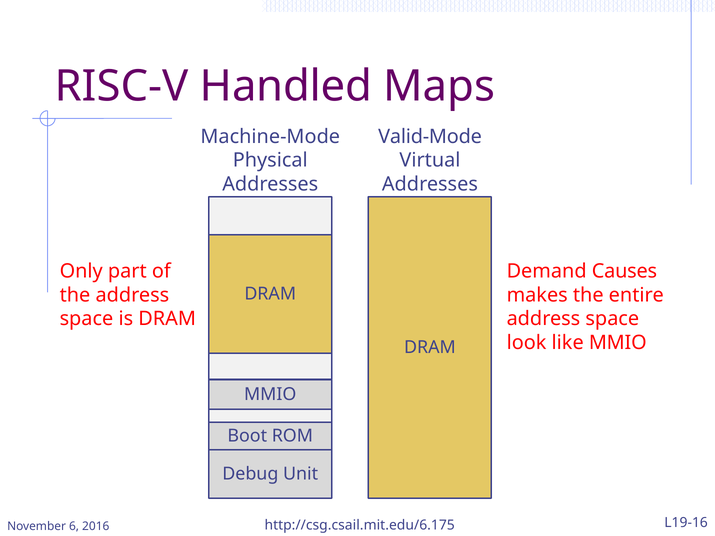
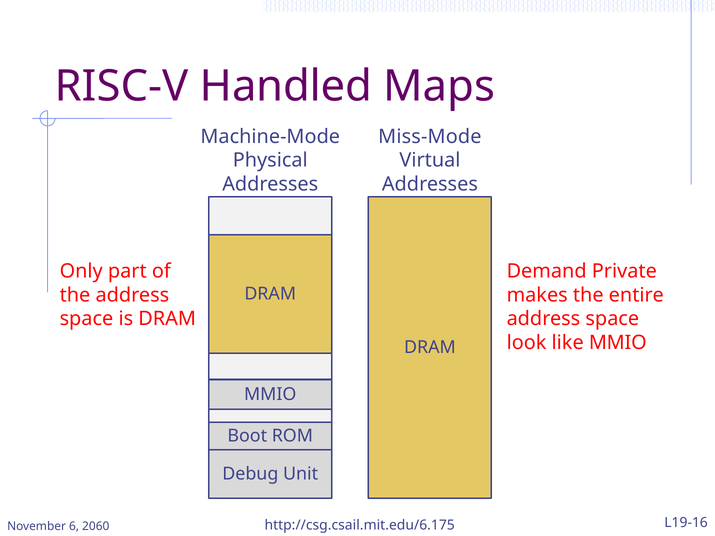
Valid-Mode: Valid-Mode -> Miss-Mode (430, 137)
Causes: Causes -> Private (624, 271)
2016: 2016 -> 2060 (96, 526)
